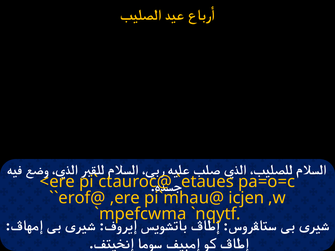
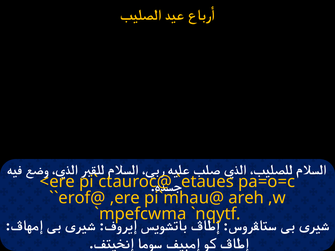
icjen: icjen -> areh (246, 198)
